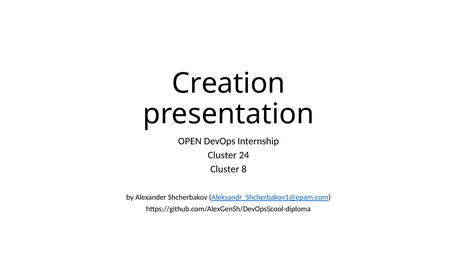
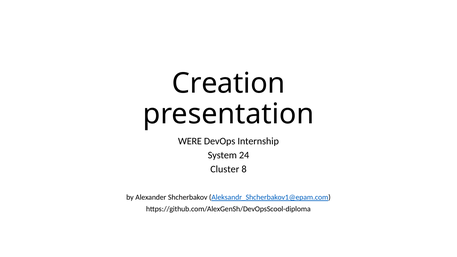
OPEN: OPEN -> WERE (190, 141)
Cluster: Cluster -> System (222, 155)
